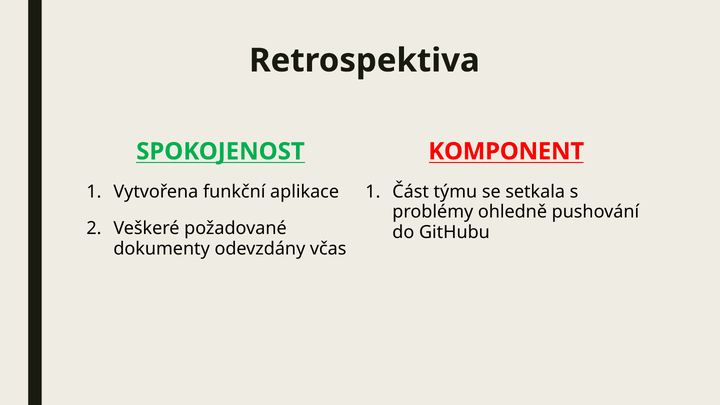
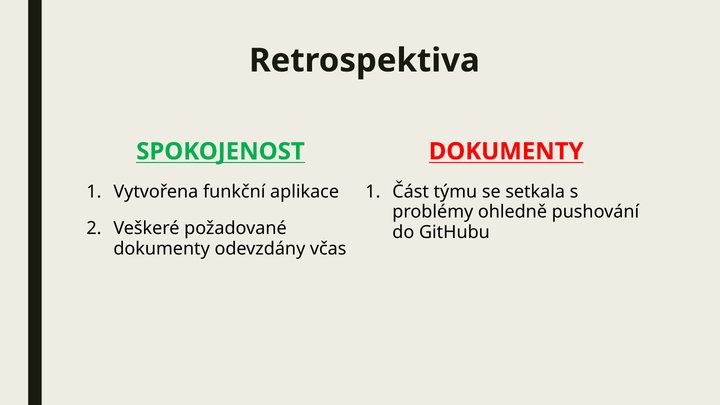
KOMPONENT: KOMPONENT -> DOKUMENTY (506, 151)
